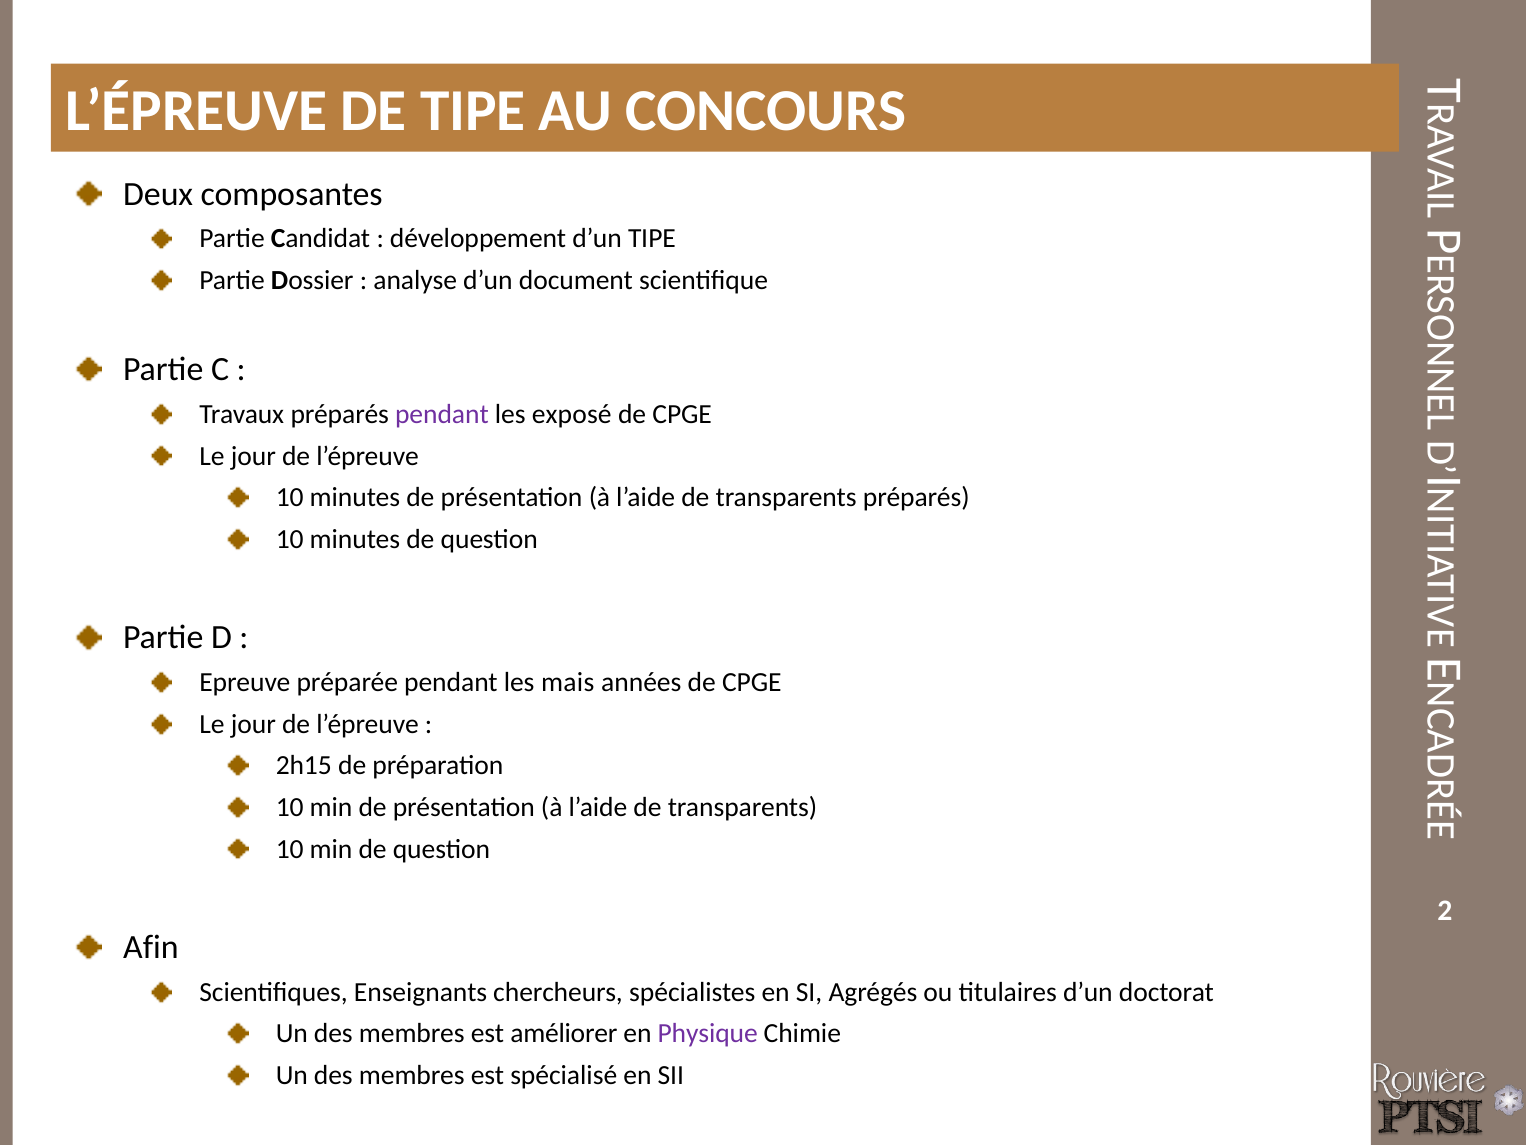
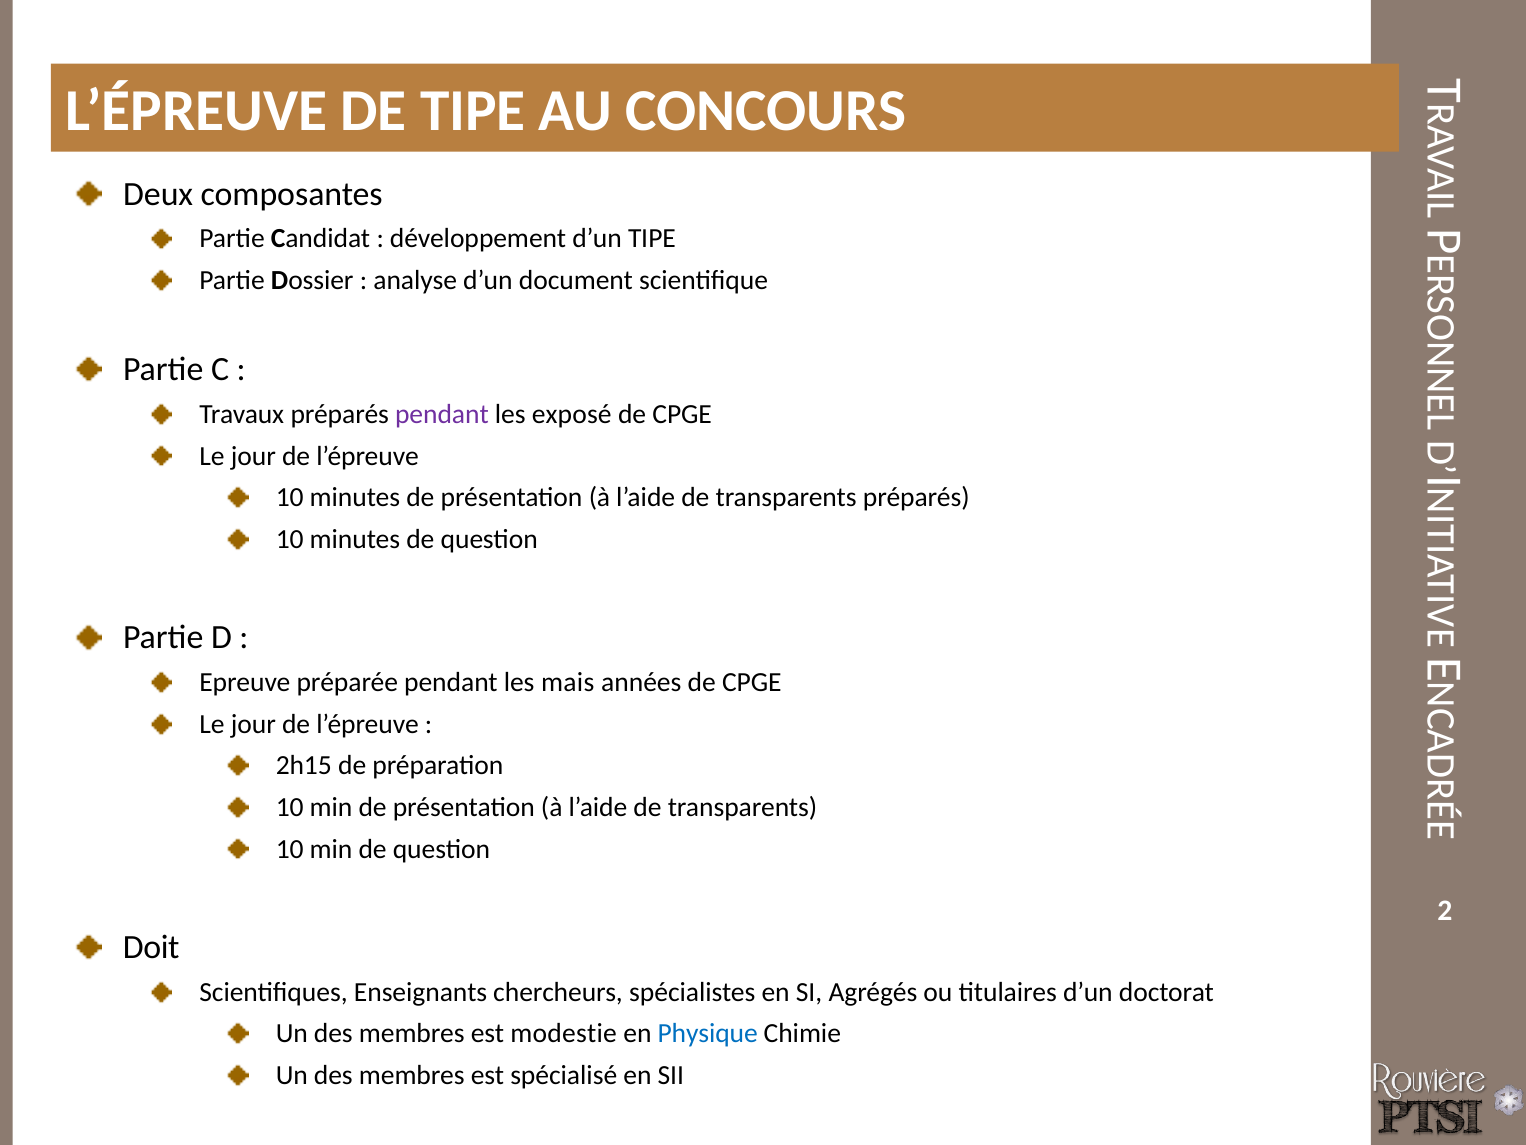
Afin: Afin -> Doit (151, 947)
améliorer: améliorer -> modestie (564, 1033)
Physique colour: purple -> blue (708, 1033)
